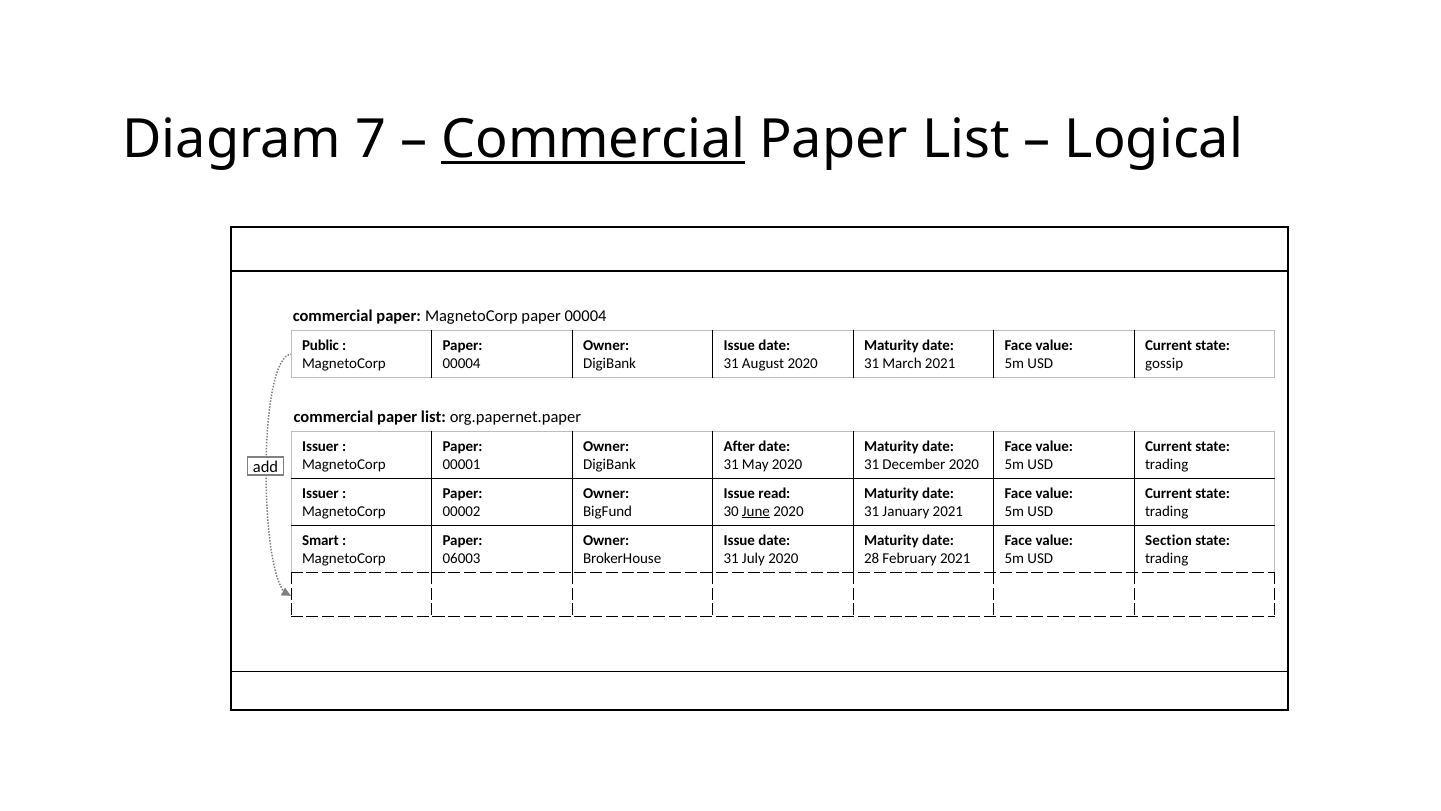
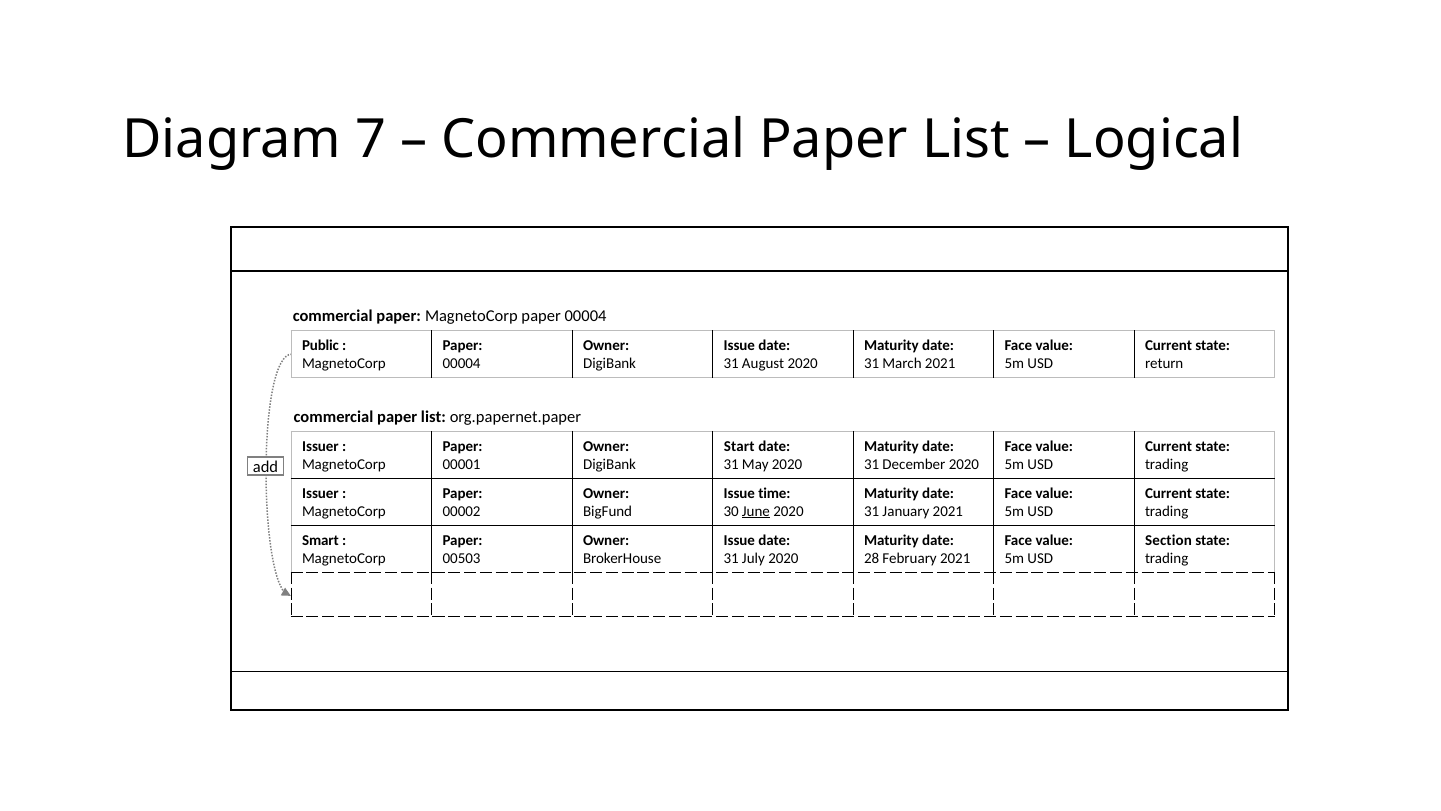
Commercial underline: present -> none (593, 139)
gossip: gossip -> return (1164, 363)
After: After -> Start (739, 446)
read: read -> time (774, 493)
06003: 06003 -> 00503 (462, 558)
